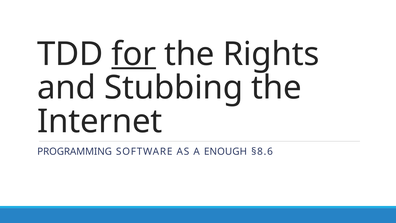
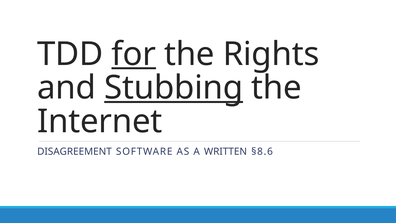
Stubbing underline: none -> present (174, 88)
PROGRAMMING: PROGRAMMING -> DISAGREEMENT (74, 151)
ENOUGH: ENOUGH -> WRITTEN (225, 151)
